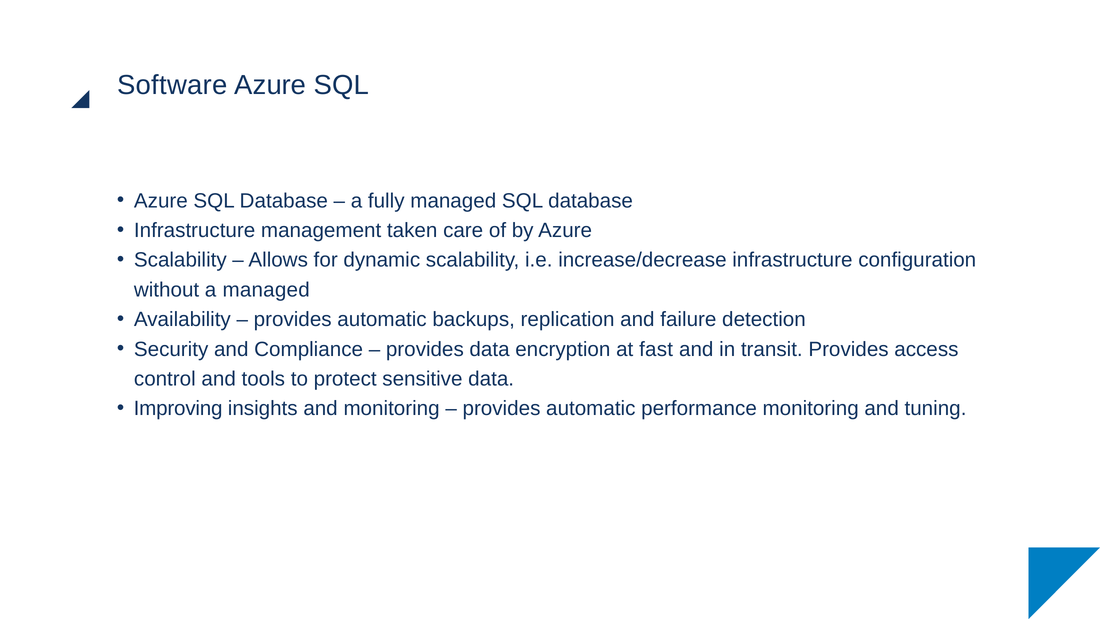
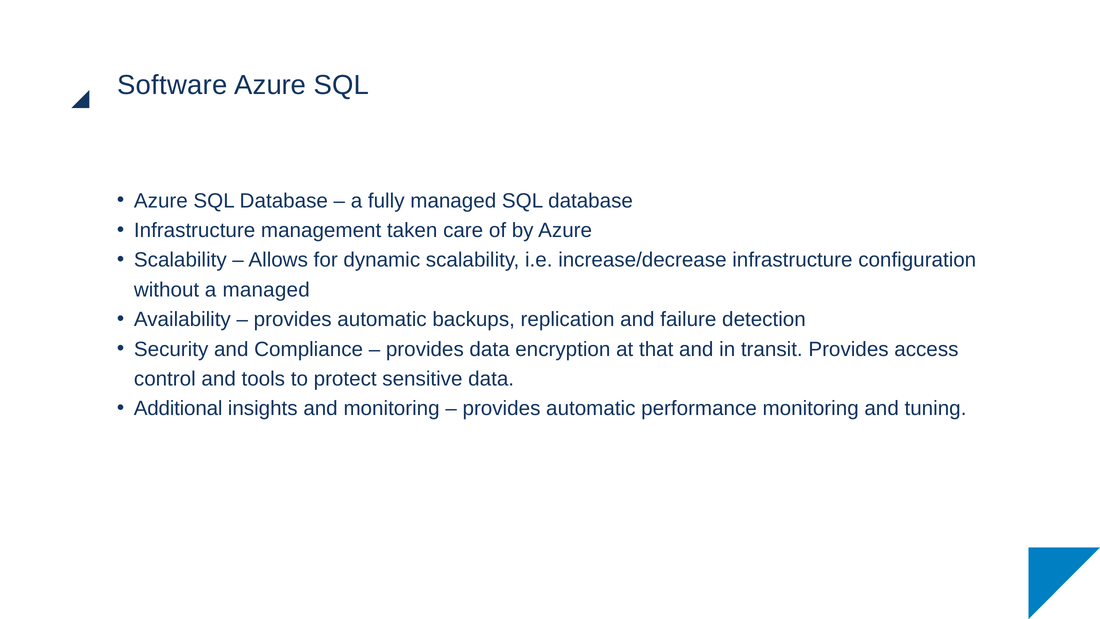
fast: fast -> that (656, 349)
Improving: Improving -> Additional (178, 408)
